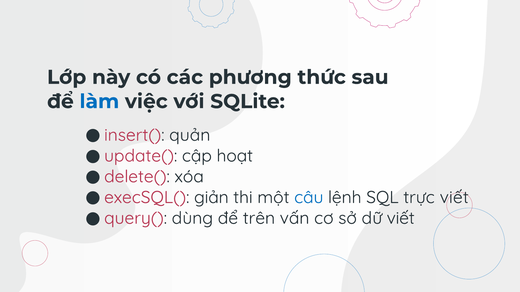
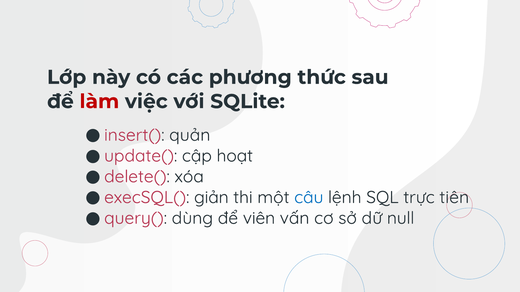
làm colour: blue -> red (99, 102)
trực viết: viết -> tiên (454, 198)
trên: trên -> viên (259, 218)
dữ viết: viết -> null (401, 218)
